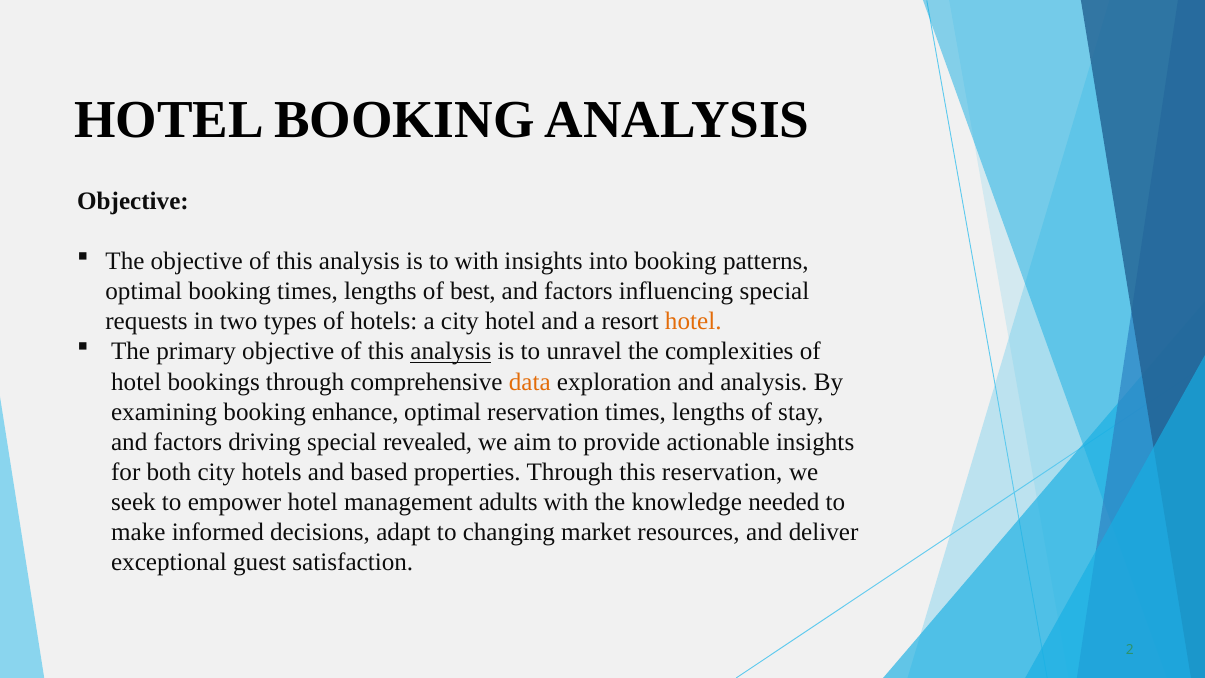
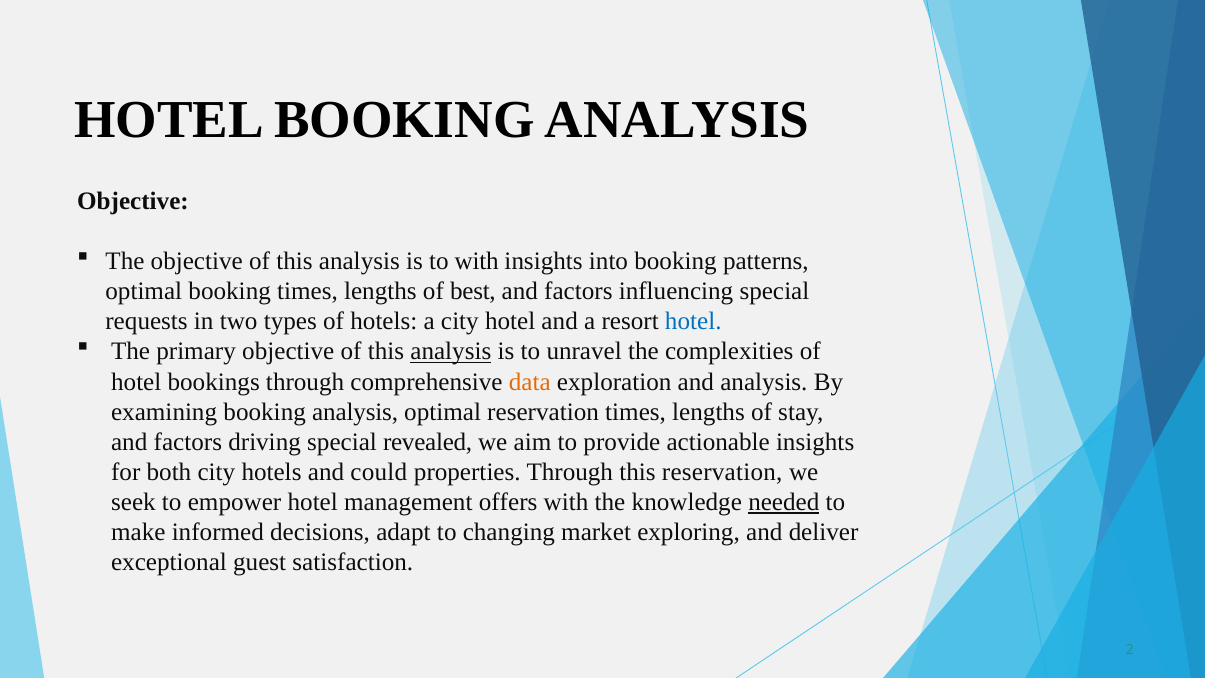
hotel colour: orange -> blue (693, 321)
examining booking enhance: enhance -> analysis (355, 412)
based: based -> could (379, 472)
adults: adults -> offers (508, 502)
needed underline: none -> present (784, 502)
resources: resources -> exploring (689, 532)
